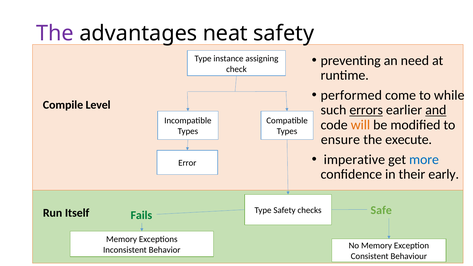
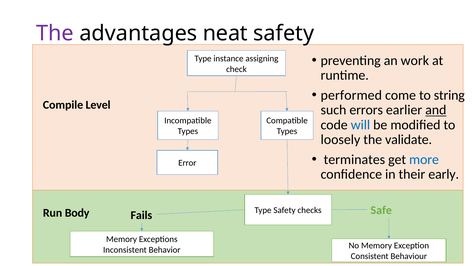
need: need -> work (415, 60)
while: while -> string (449, 95)
errors underline: present -> none (366, 110)
will colour: orange -> blue (360, 125)
ensure: ensure -> loosely (340, 140)
execute: execute -> validate (409, 140)
imperative: imperative -> terminates (354, 160)
Itself: Itself -> Body (77, 213)
Fails colour: green -> black (141, 215)
